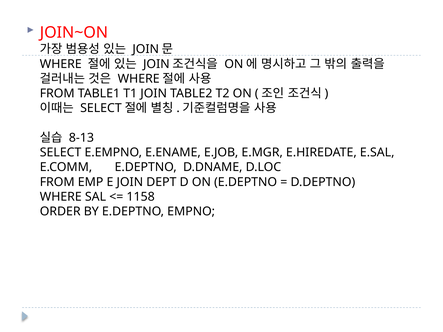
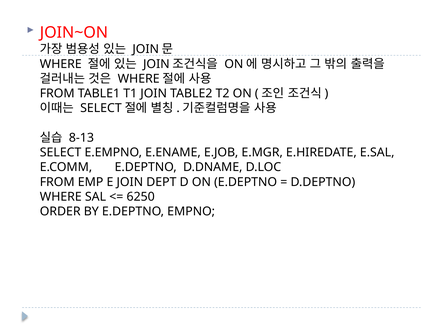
1158: 1158 -> 6250 (141, 197)
